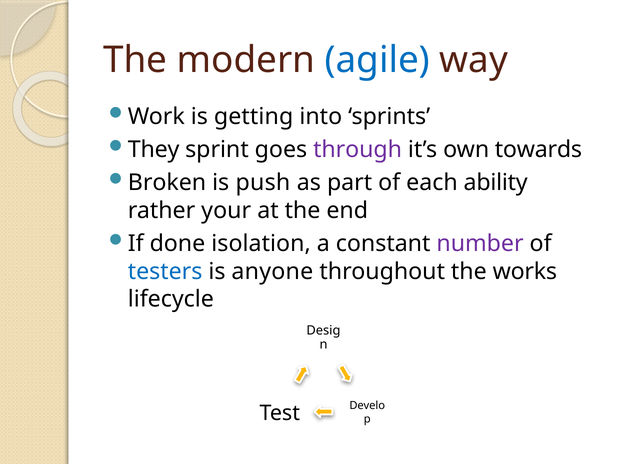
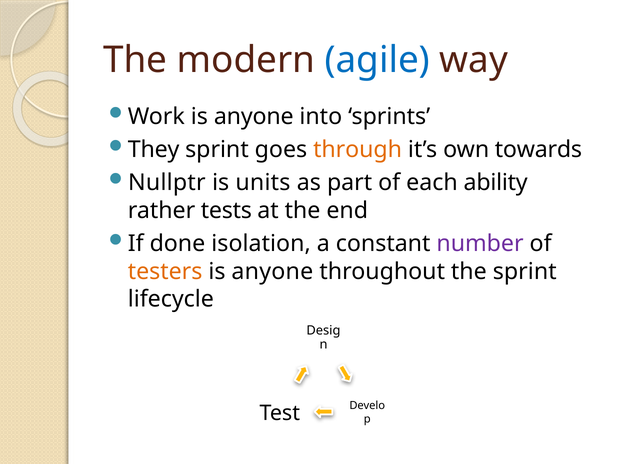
Work is getting: getting -> anyone (254, 116)
through colour: purple -> orange (358, 149)
Broken: Broken -> Nullptr (167, 182)
push: push -> units (263, 182)
your: your -> tests (226, 210)
testers colour: blue -> orange (165, 271)
the works: works -> sprint (525, 271)
